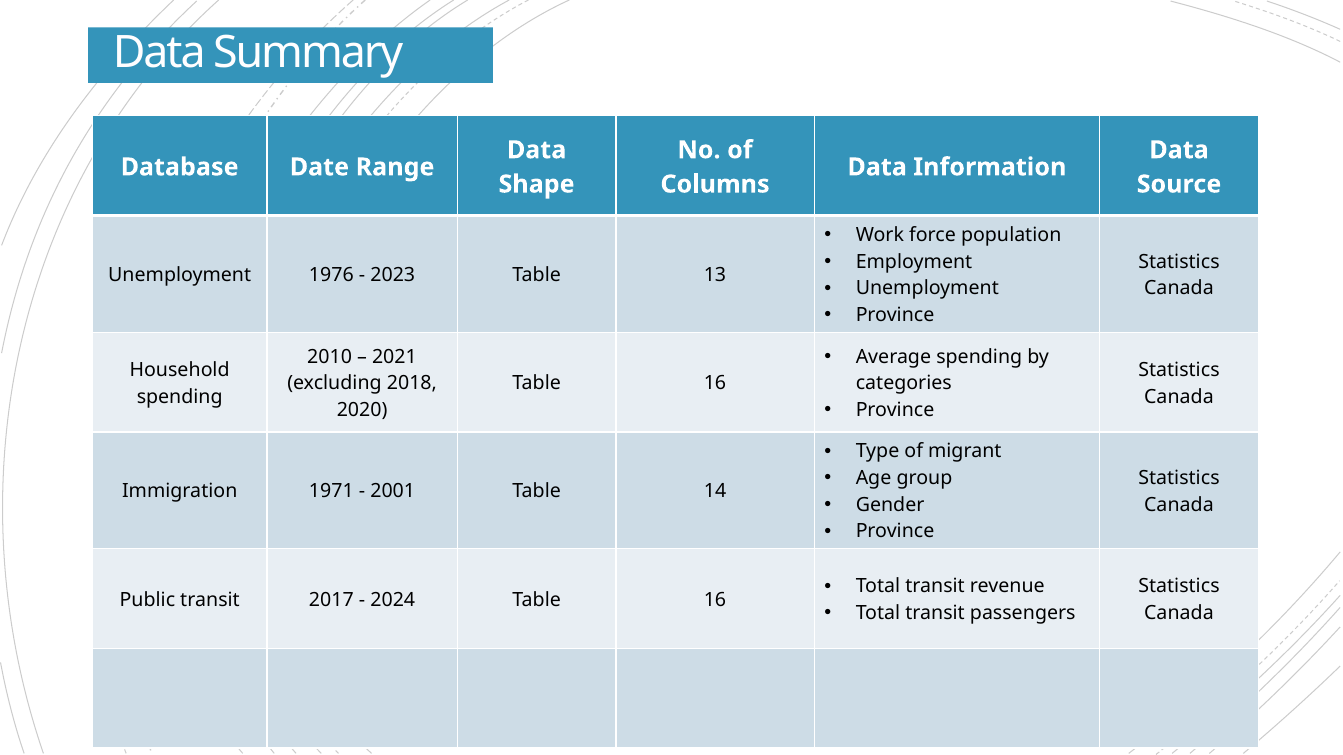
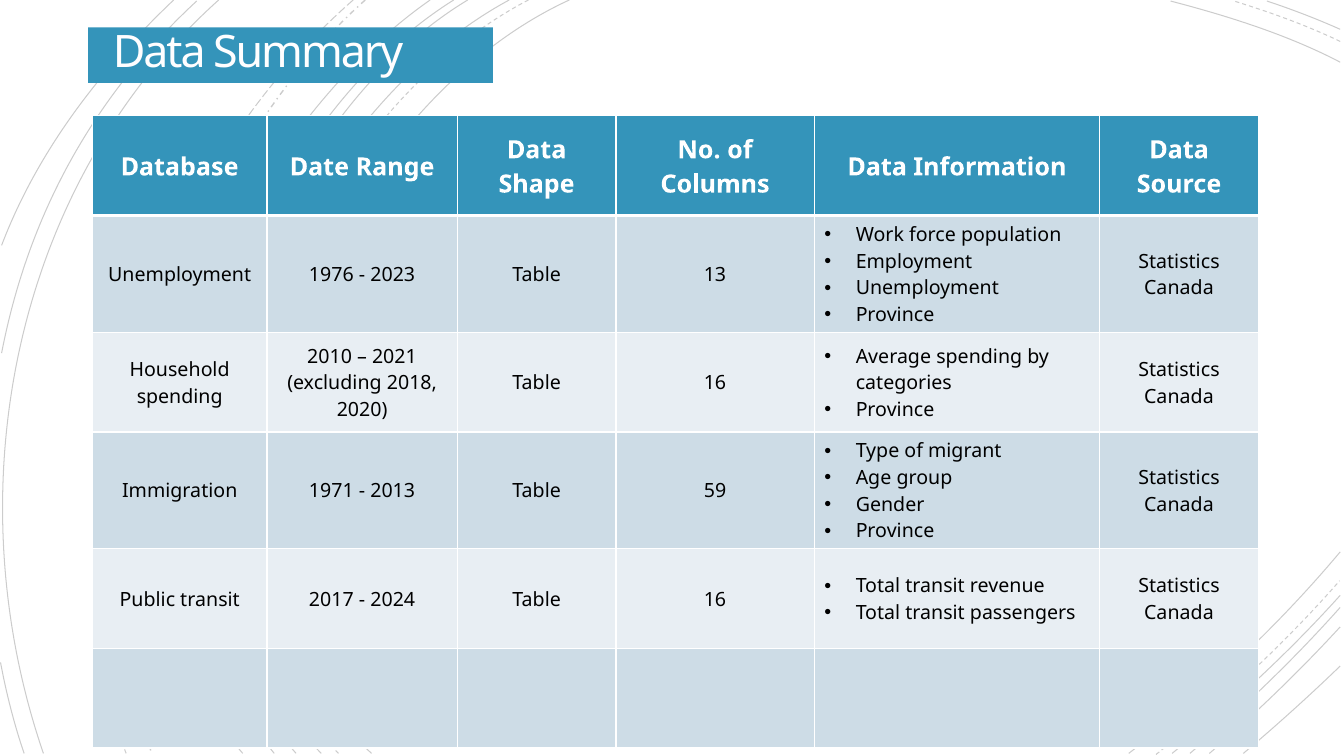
2001: 2001 -> 2013 (393, 492)
14: 14 -> 59 (715, 492)
